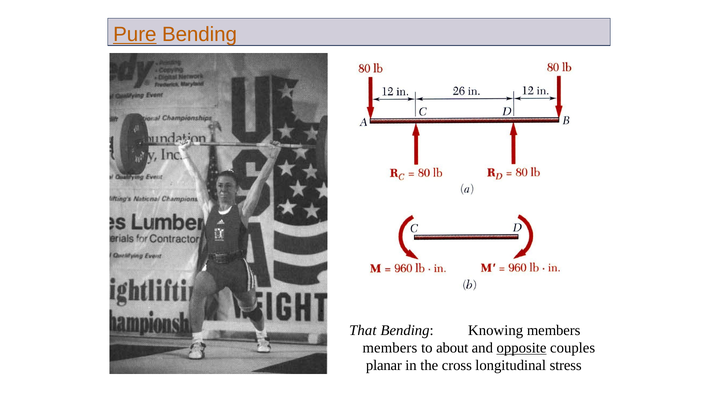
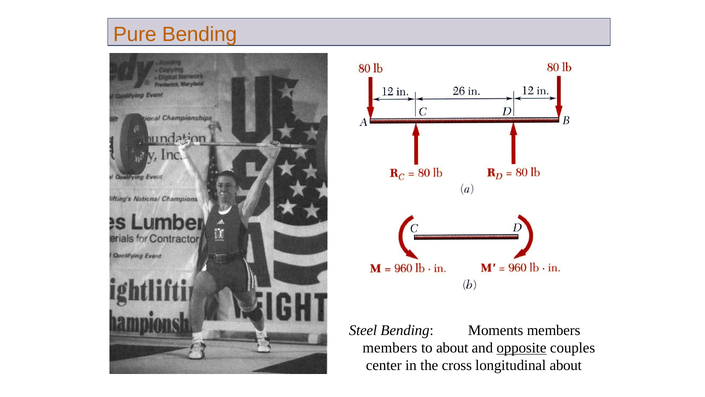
Pure underline: present -> none (135, 35)
That: That -> Steel (363, 330)
Knowing: Knowing -> Moments (496, 330)
planar: planar -> center (384, 365)
longitudinal stress: stress -> about (566, 365)
